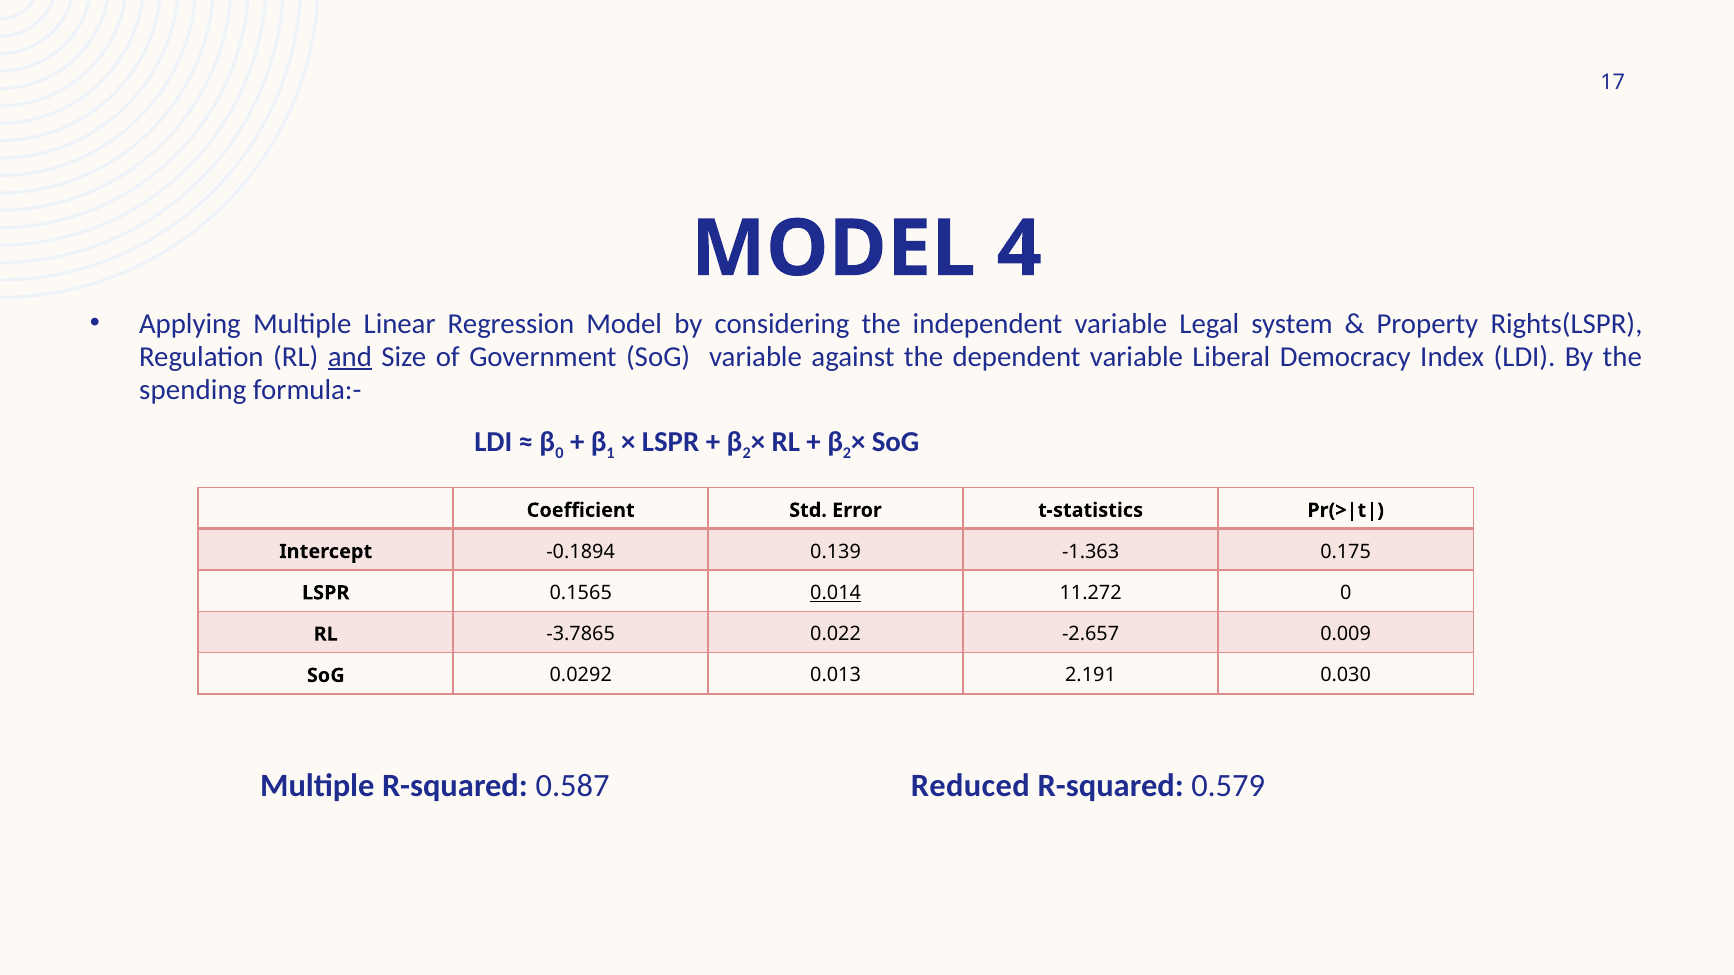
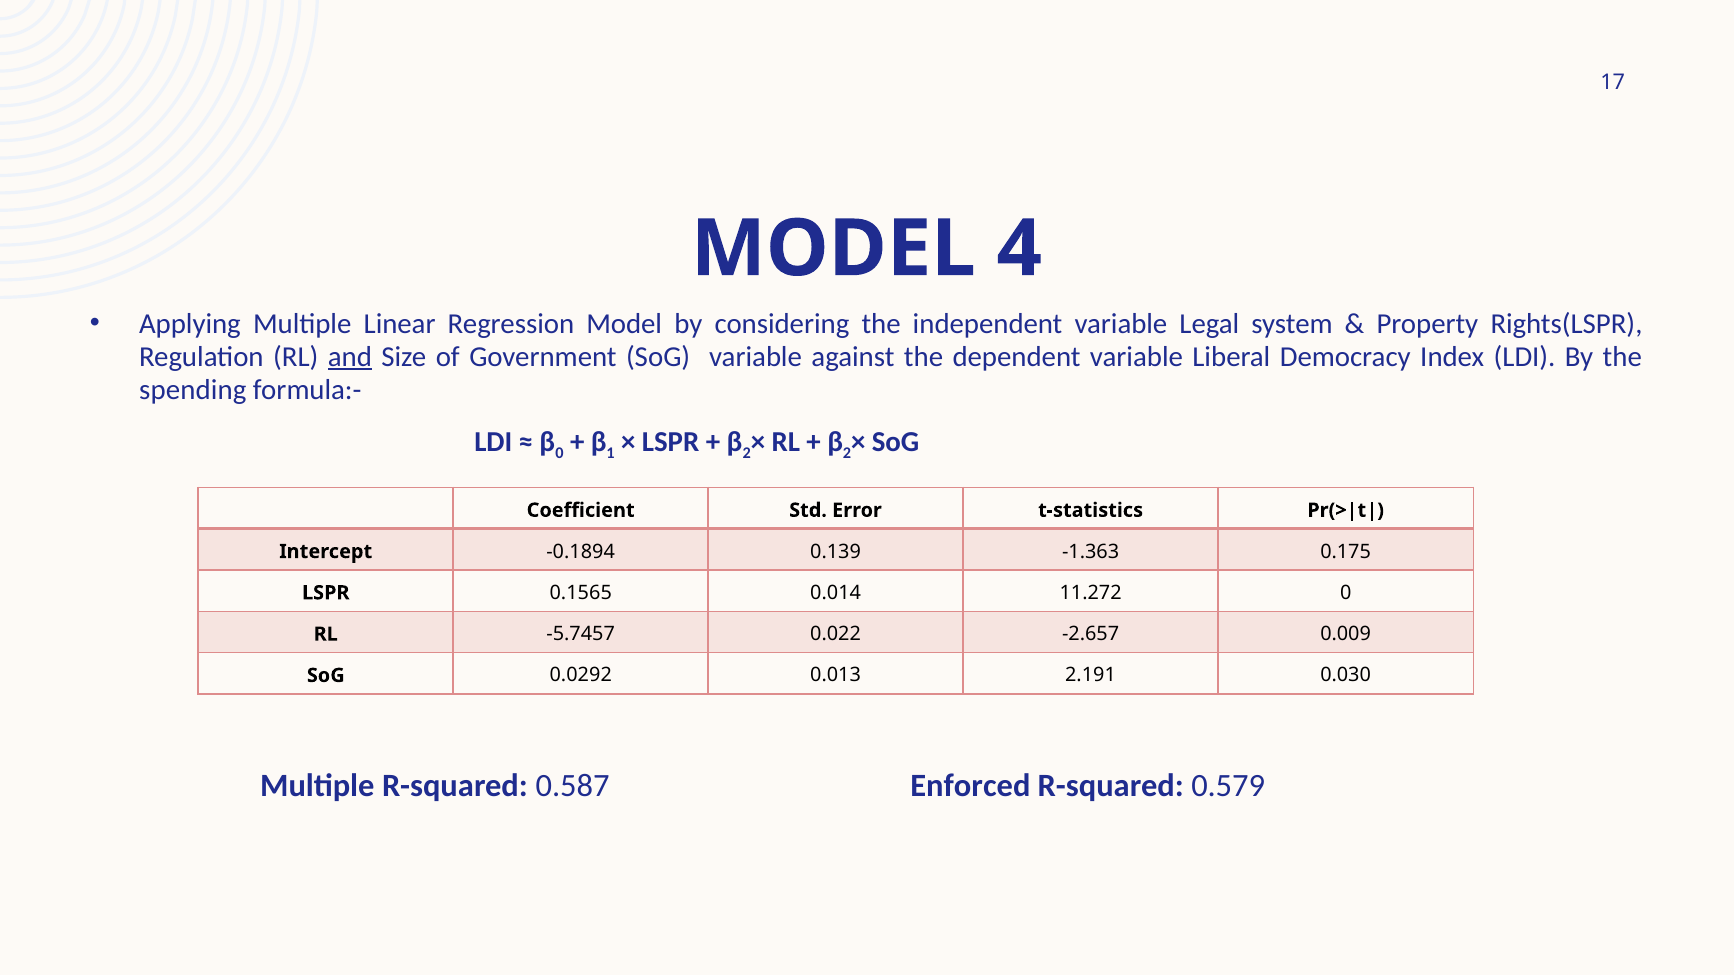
0.014 underline: present -> none (836, 593)
-3.7865: -3.7865 -> -5.7457 (581, 634)
Reduced: Reduced -> Enforced (970, 786)
